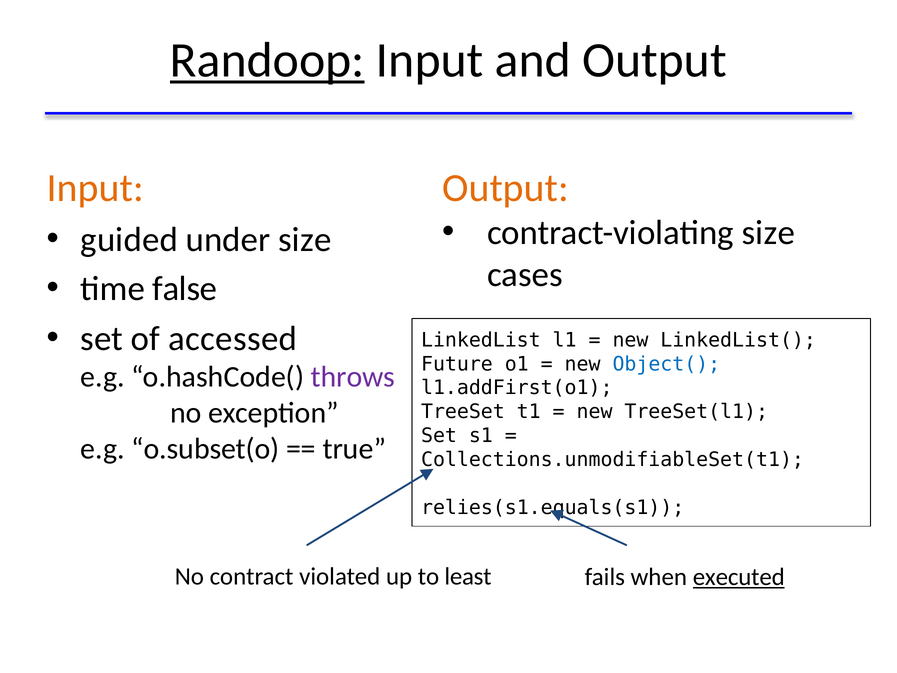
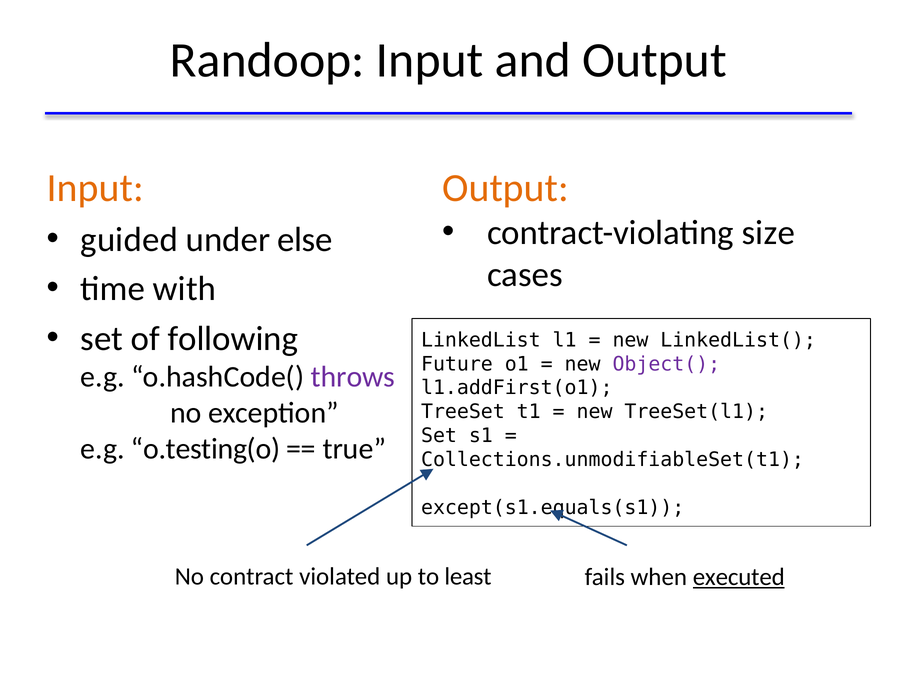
Randoop underline: present -> none (267, 61)
under size: size -> else (305, 240)
false: false -> with (185, 289)
accessed: accessed -> following (233, 338)
Object( colour: blue -> purple (666, 364)
o.subset(o: o.subset(o -> o.testing(o (206, 449)
relies(s1.equals(s1: relies(s1.equals(s1 -> except(s1.equals(s1 (553, 507)
